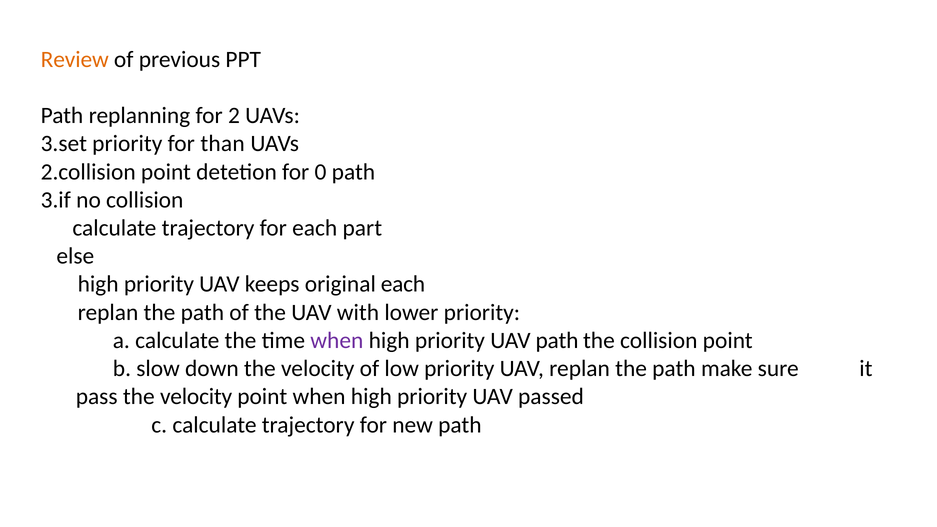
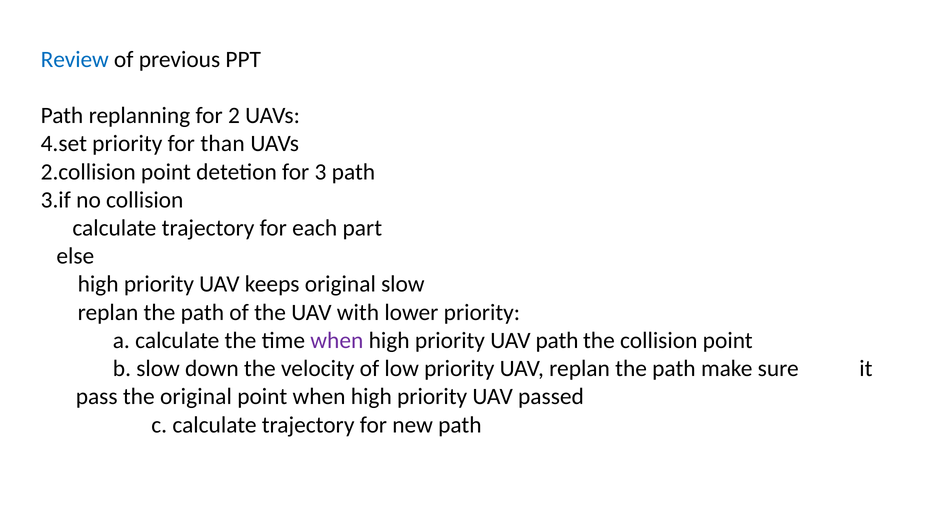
Review colour: orange -> blue (75, 59)
3.set: 3.set -> 4.set (64, 144)
0: 0 -> 3 (320, 172)
original each: each -> slow (403, 284)
pass the velocity: velocity -> original (196, 397)
